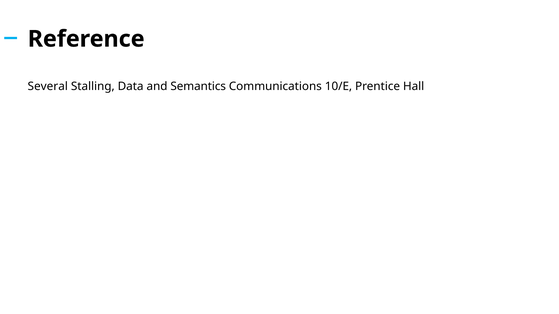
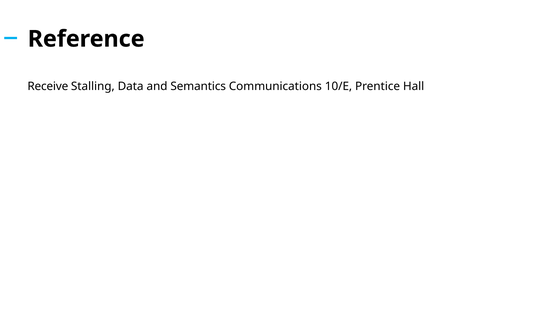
Several: Several -> Receive (48, 86)
